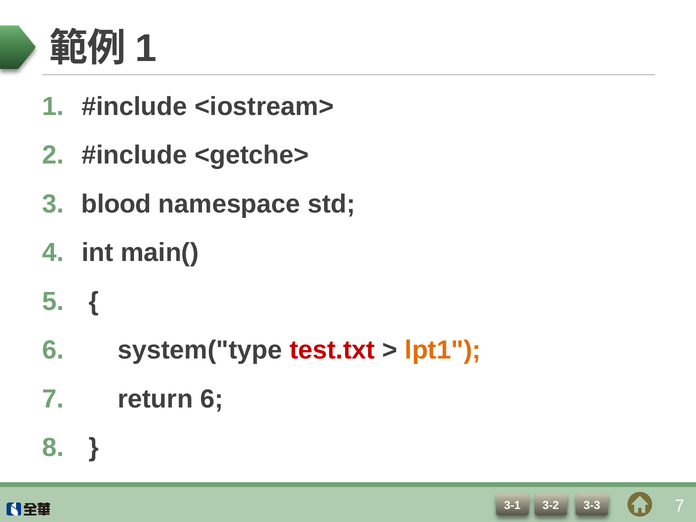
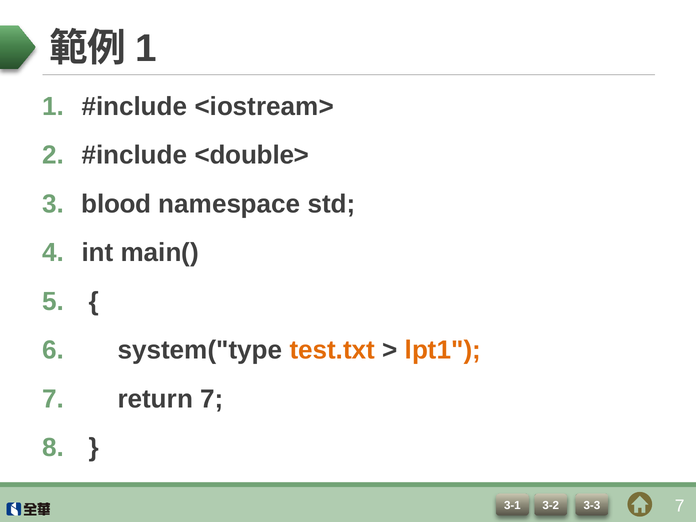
<getche>: <getche> -> <double> (252, 155)
test.txt colour: red -> orange (332, 350)
return 6: 6 -> 7 (212, 399)
